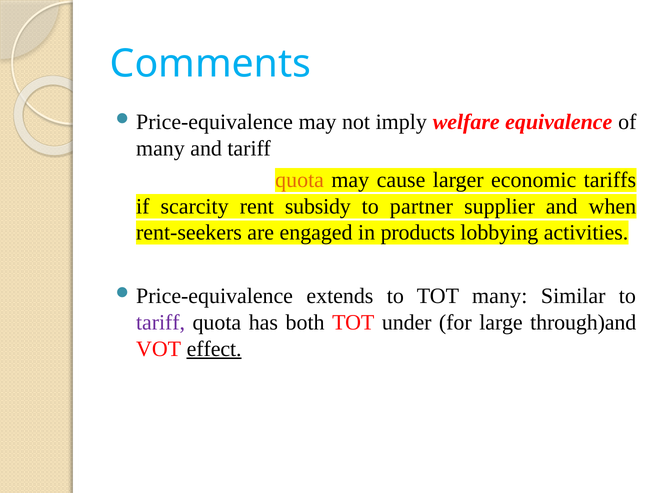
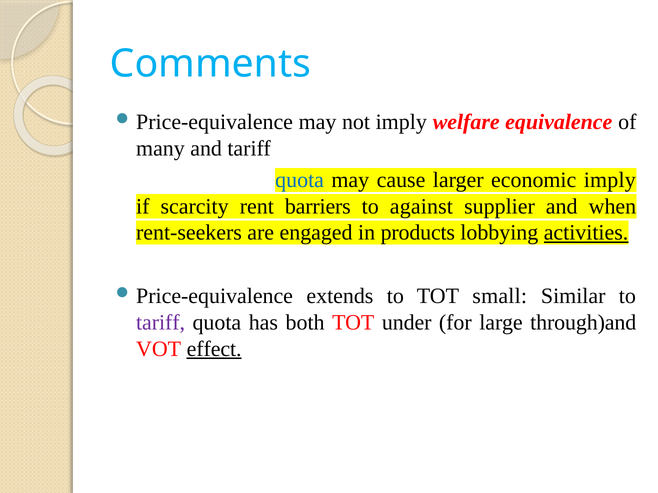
quota colour: orange -> blue (300, 180)
economic tariffs: tariffs -> imply (610, 180)
subsidy: subsidy -> barriers (318, 207)
partner: partner -> against (421, 207)
activities underline: none -> present (586, 233)
TOT many: many -> small (500, 297)
